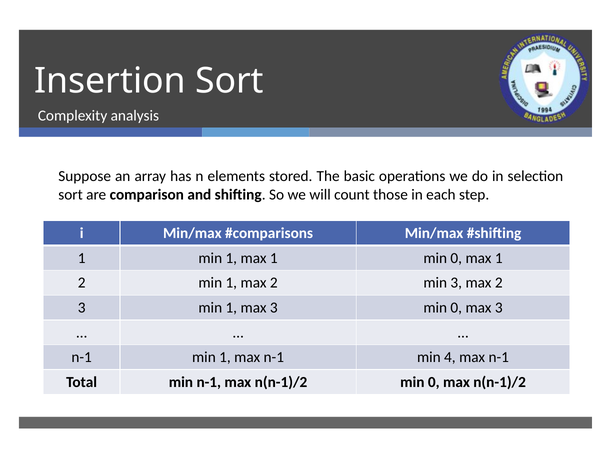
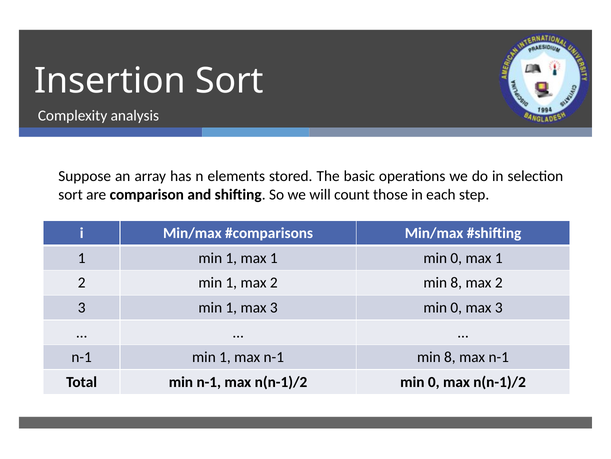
2 min 3: 3 -> 8 (456, 282)
n-1 min 4: 4 -> 8 (450, 357)
